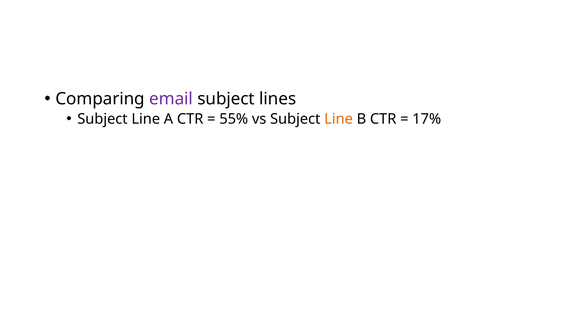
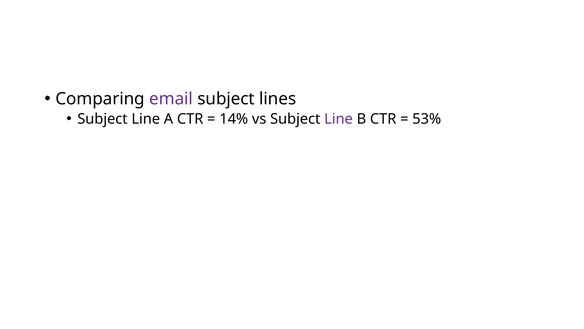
55%: 55% -> 14% (234, 119)
Line colour: orange -> purple (339, 119)
17%: 17% -> 53% (427, 119)
